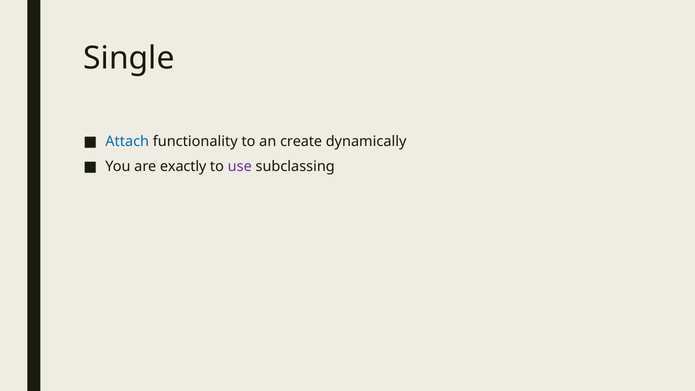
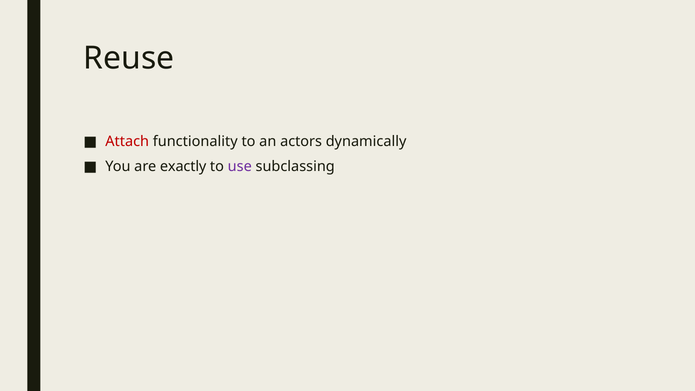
Single: Single -> Reuse (129, 58)
Attach colour: blue -> red (127, 141)
create: create -> actors (301, 141)
